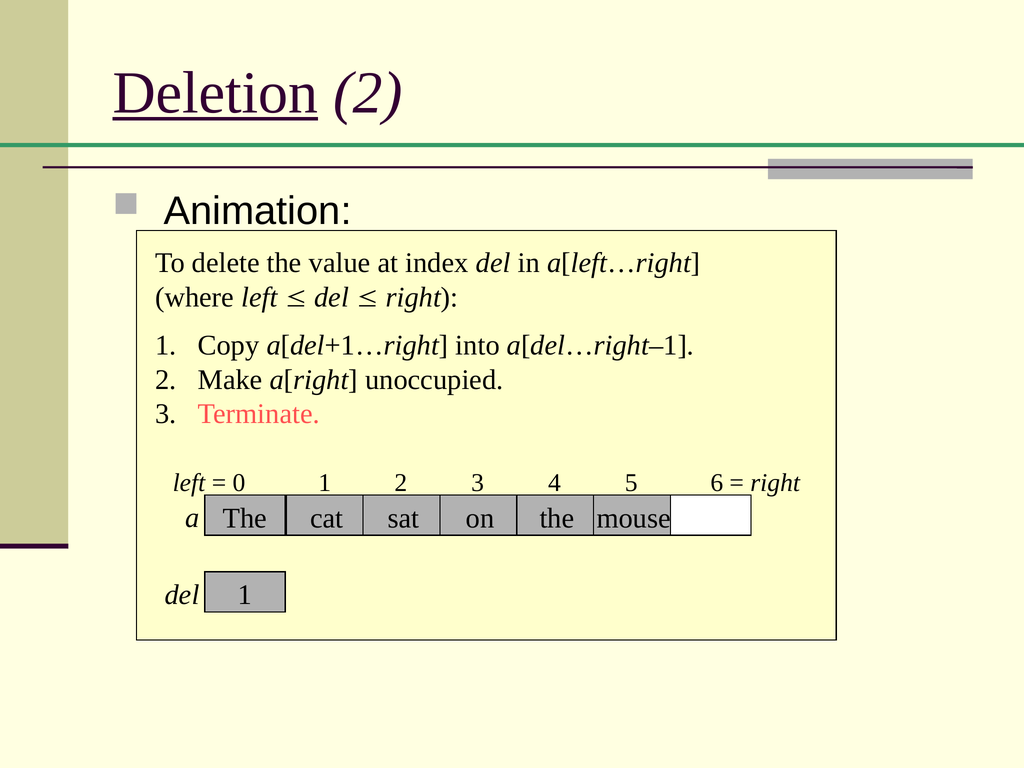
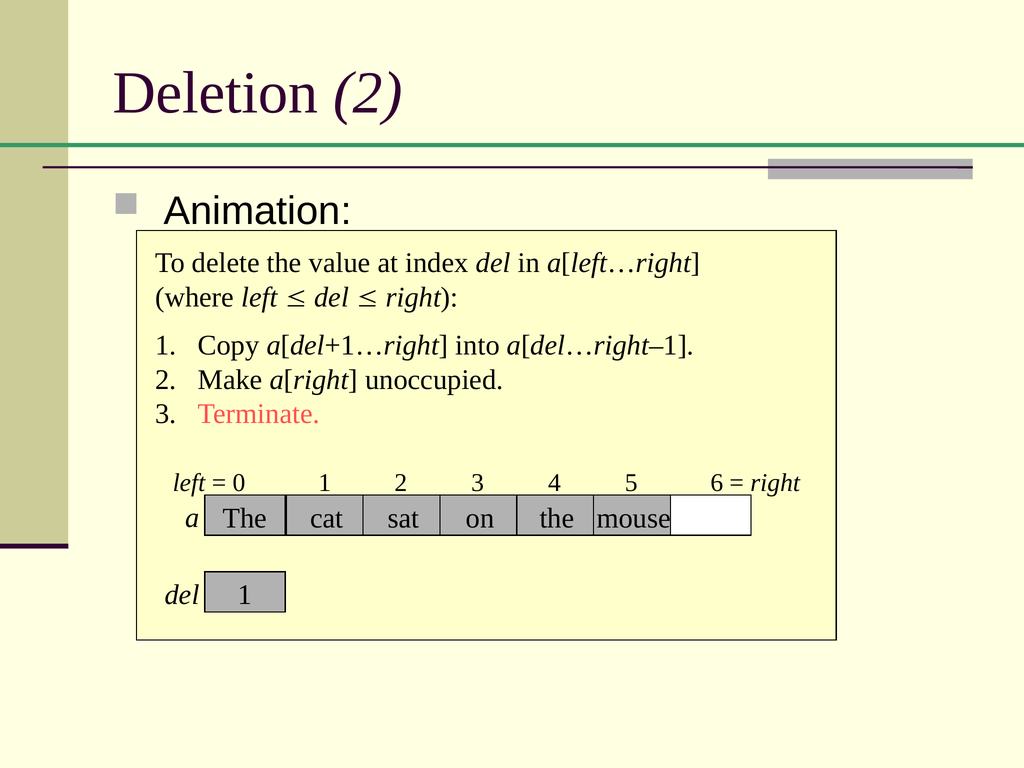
Deletion underline: present -> none (215, 93)
